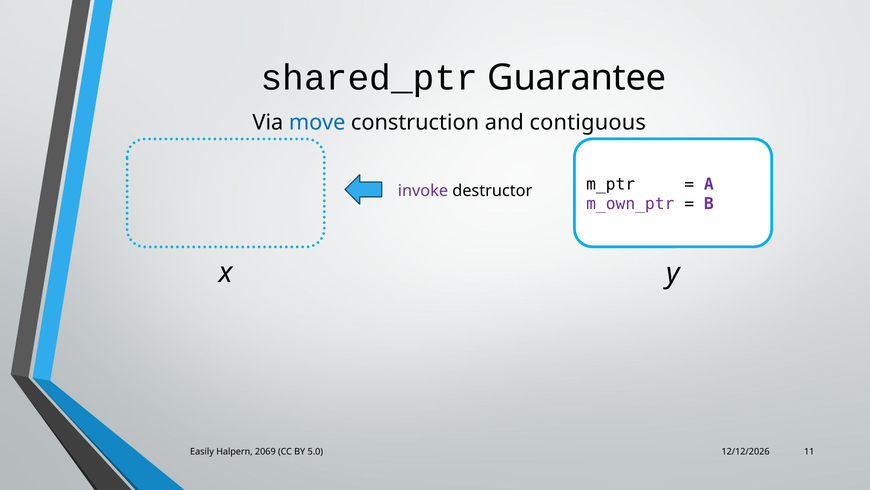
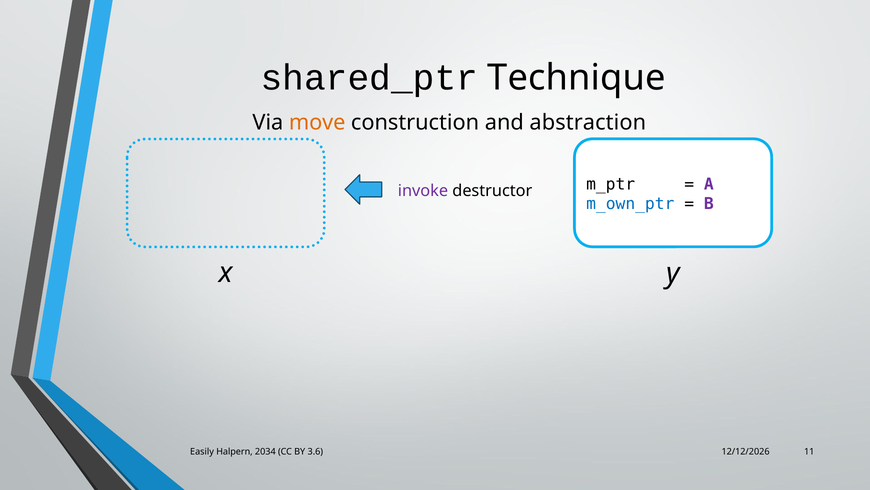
Guarantee: Guarantee -> Technique (577, 78)
move colour: blue -> orange (317, 122)
contiguous: contiguous -> abstraction (588, 122)
m_own_ptr colour: purple -> blue (630, 203)
2069: 2069 -> 2034 (265, 451)
5.0: 5.0 -> 3.6 (315, 451)
